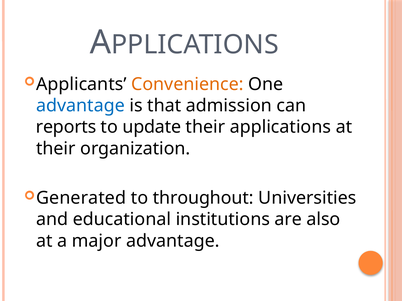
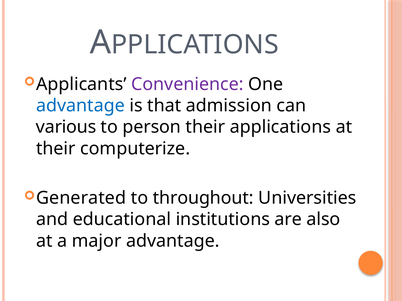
Convenience colour: orange -> purple (187, 84)
reports: reports -> various (66, 127)
update: update -> person (152, 127)
organization: organization -> computerize (135, 149)
